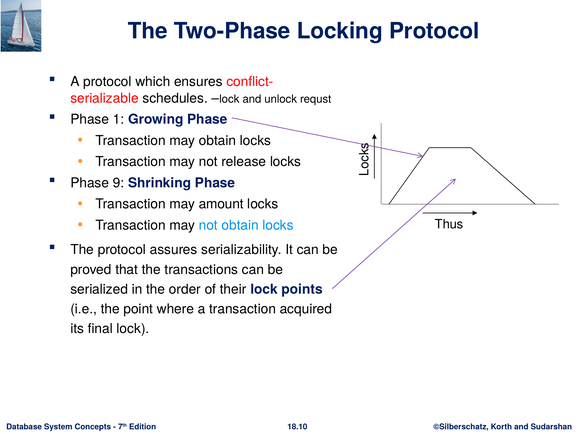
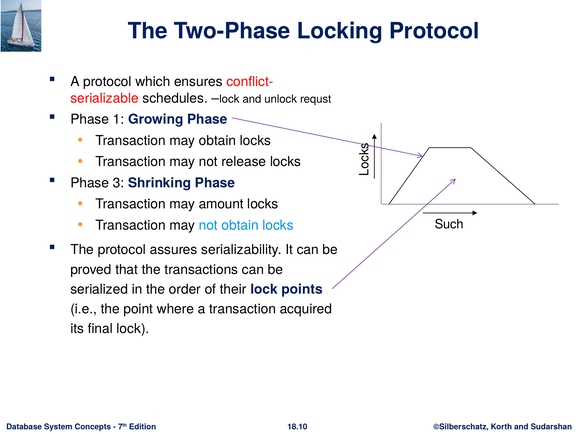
9: 9 -> 3 (119, 183)
Thus: Thus -> Such (449, 224)
